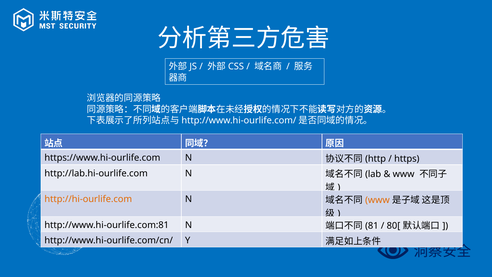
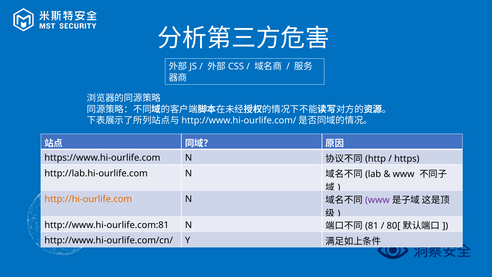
www colour: orange -> purple (377, 200)
